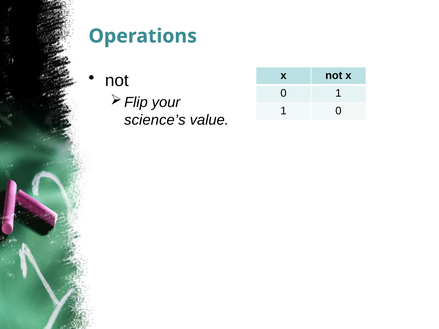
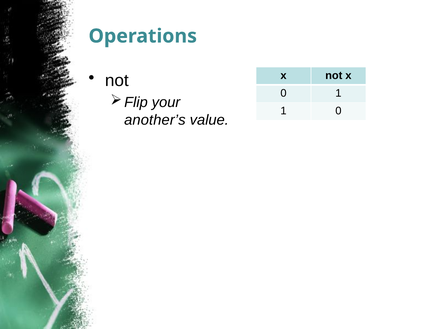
science’s: science’s -> another’s (155, 120)
